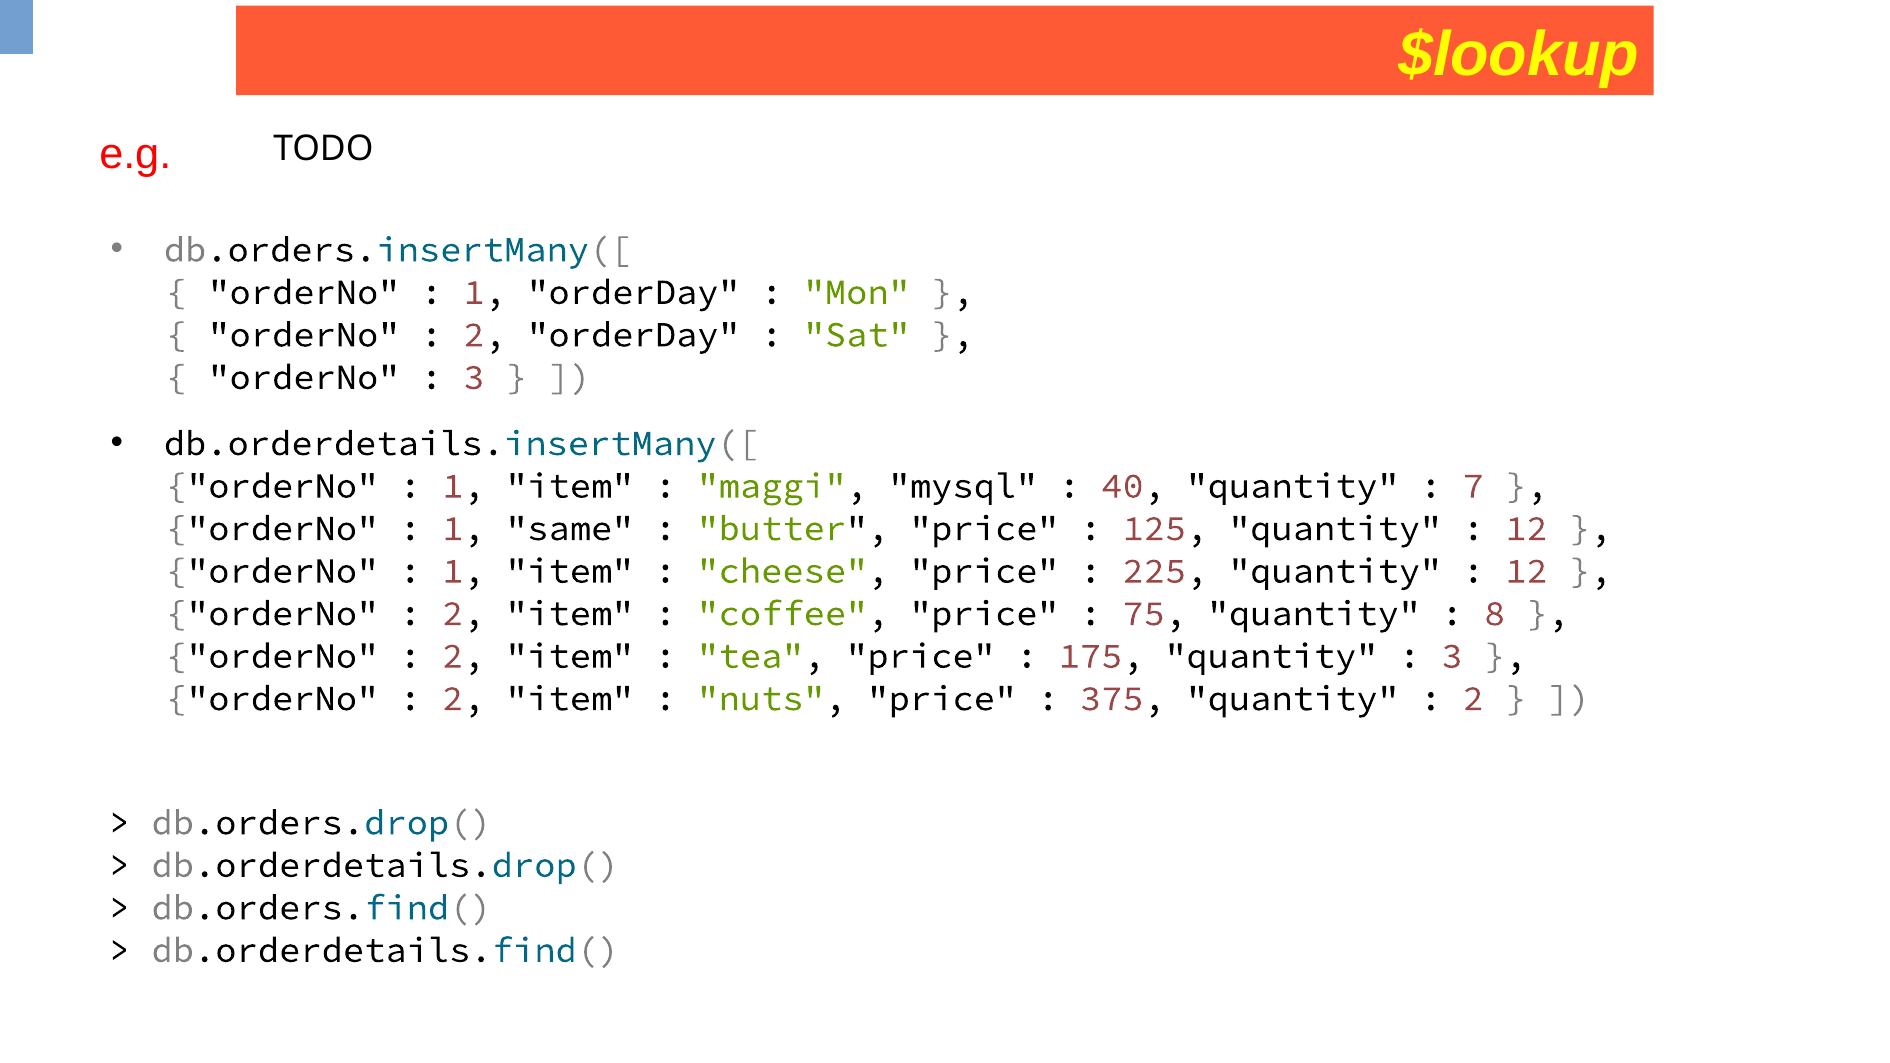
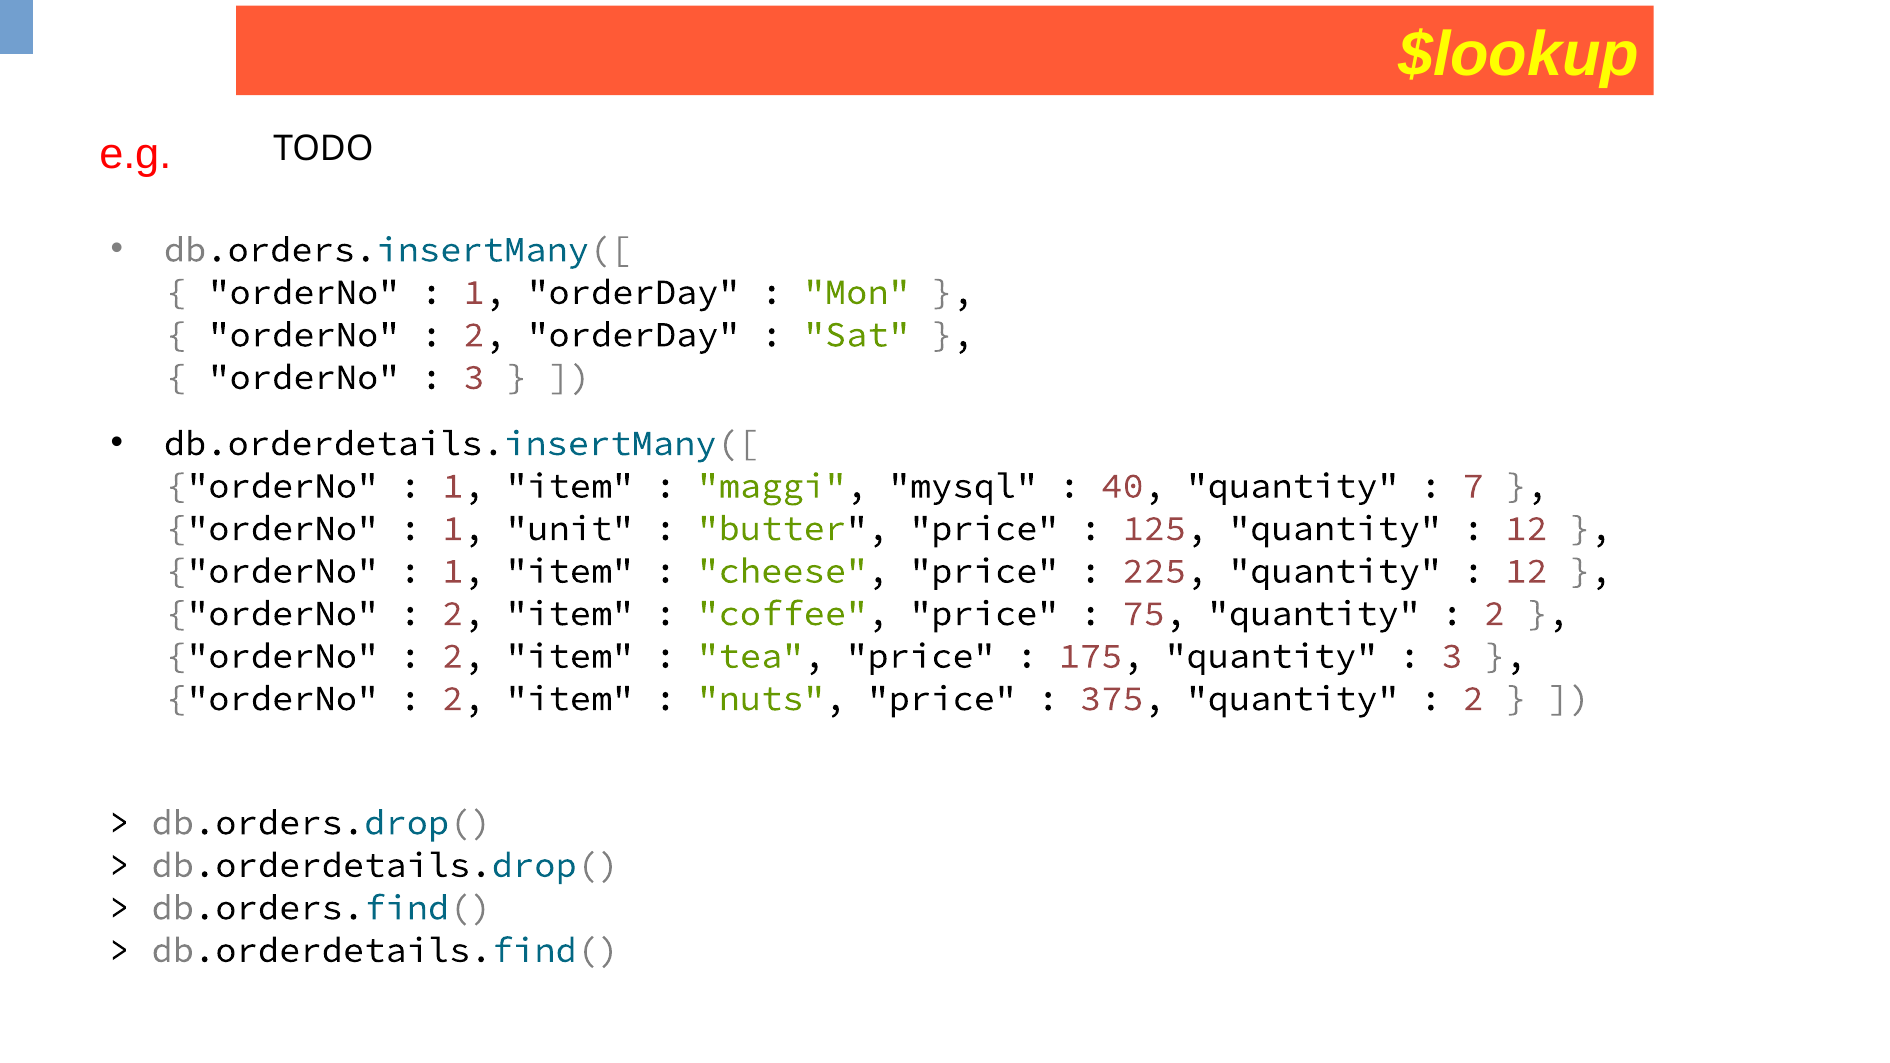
same: same -> unit (570, 528)
8: 8 -> 2 (1495, 614)
